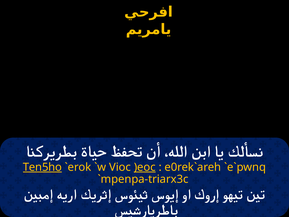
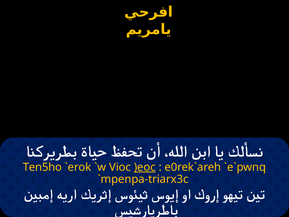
Ten5ho underline: present -> none (42, 167)
